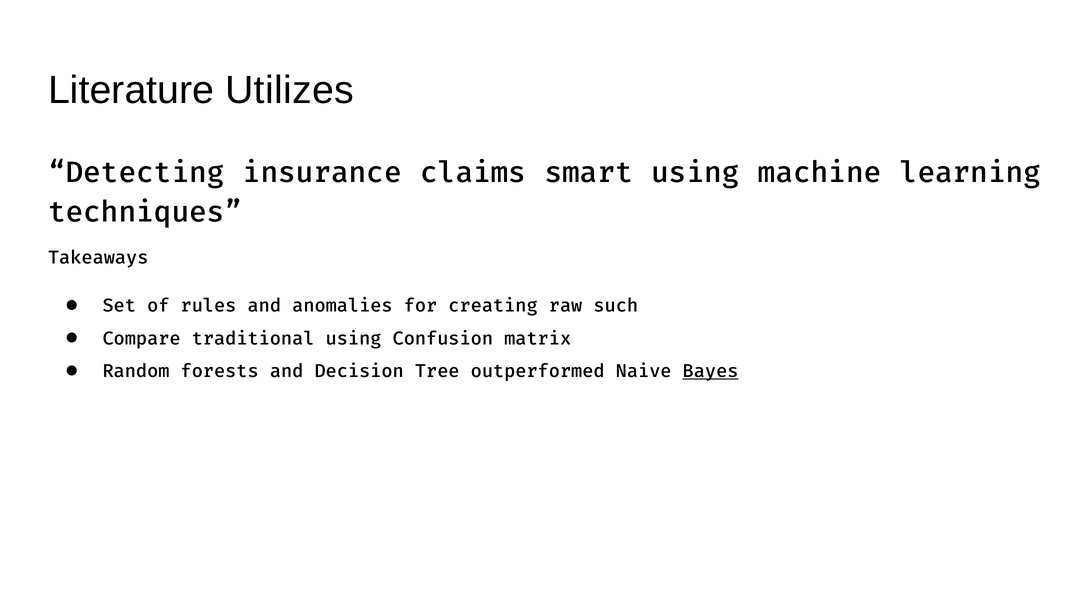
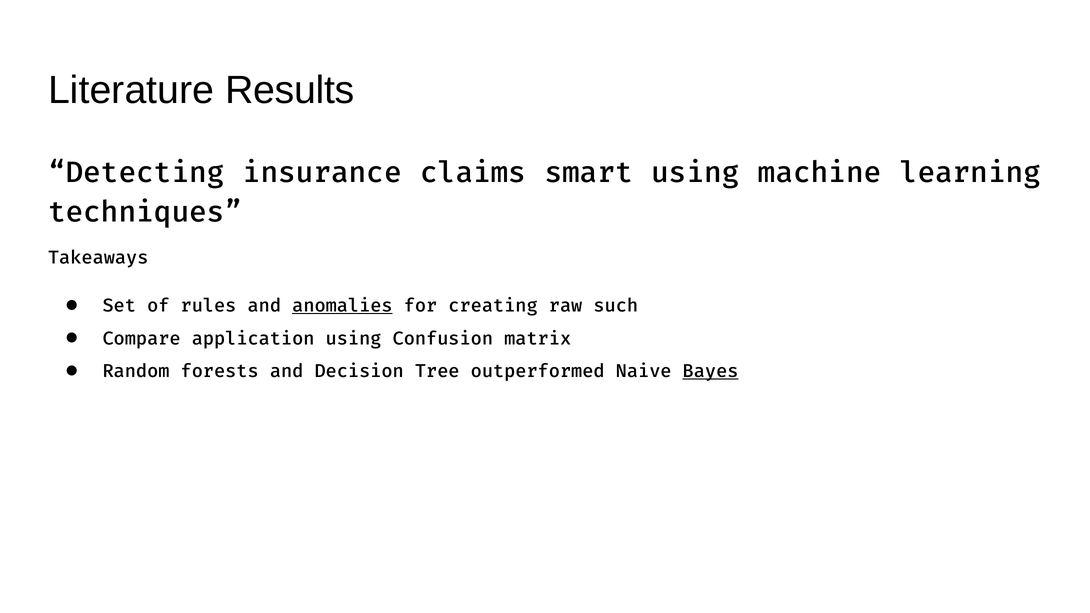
Utilizes: Utilizes -> Results (290, 90)
anomalies underline: none -> present (342, 306)
traditional: traditional -> application (253, 339)
